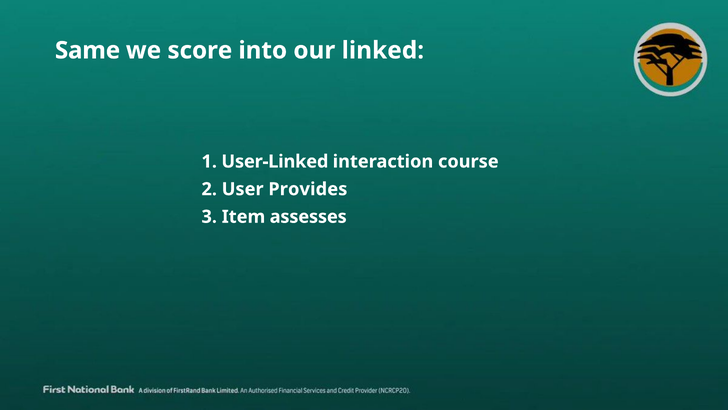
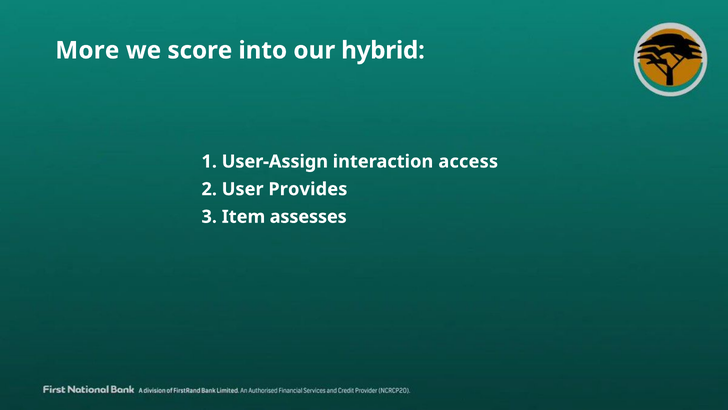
Same: Same -> More (87, 50)
linked: linked -> hybrid (383, 50)
User-Linked: User-Linked -> User-Assign (275, 161)
course: course -> access (468, 161)
